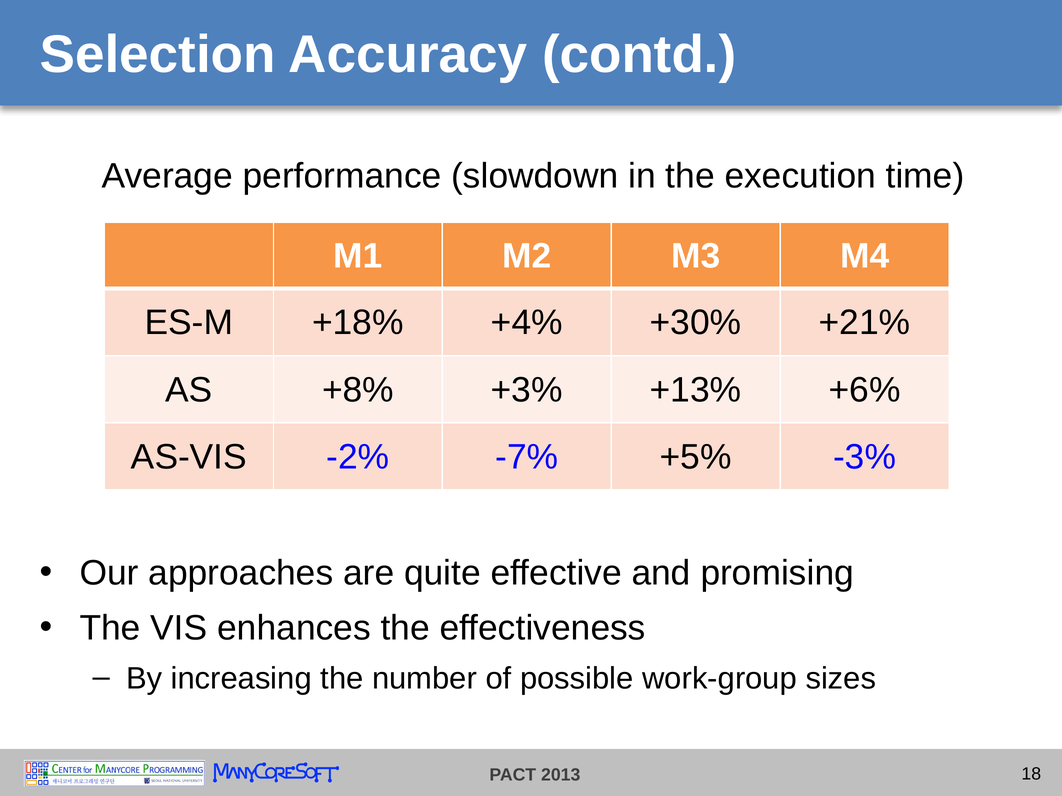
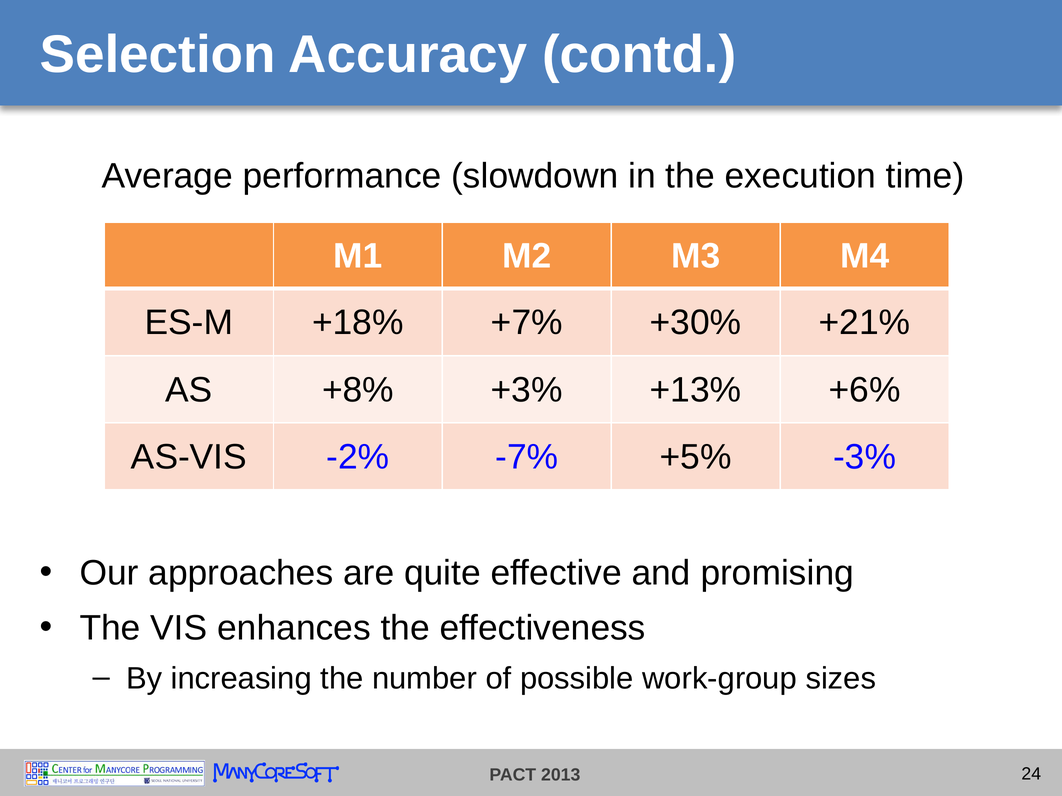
+4%: +4% -> +7% (527, 323)
18: 18 -> 24 (1031, 774)
